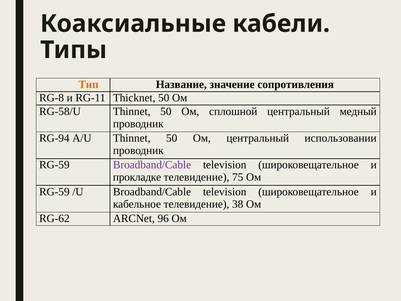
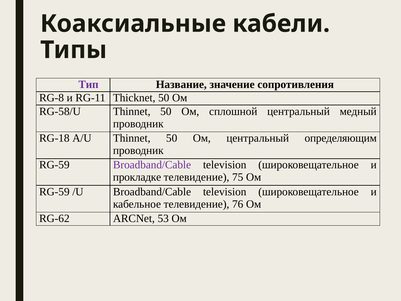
Тип colour: orange -> purple (89, 84)
RG-94: RG-94 -> RG-18 (54, 138)
использовании: использовании -> определяющим (341, 138)
38: 38 -> 76 (238, 204)
96: 96 -> 53 (163, 218)
